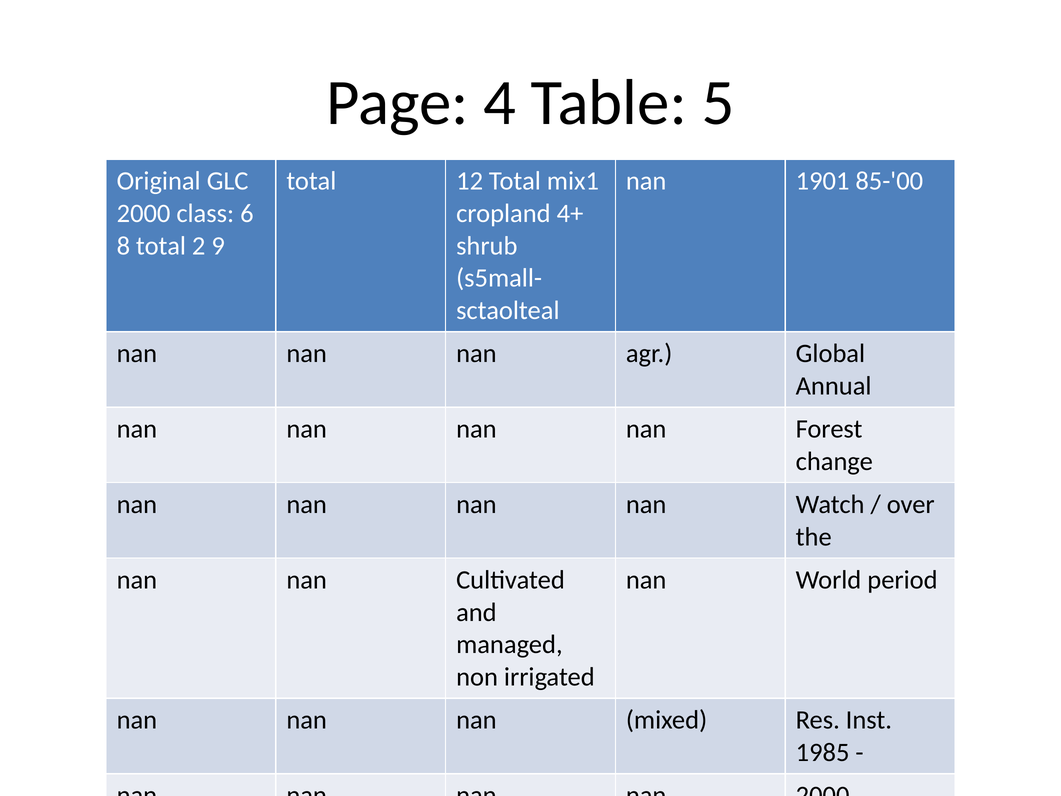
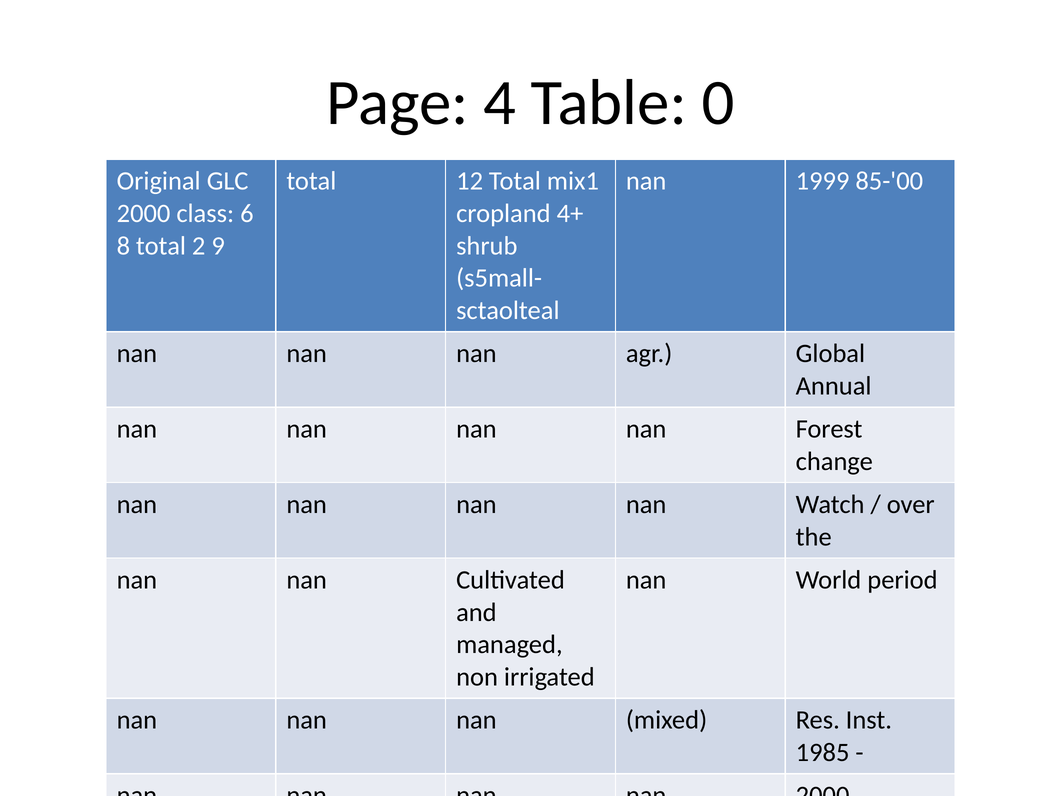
Table 5: 5 -> 0 (718, 103)
1901: 1901 -> 1999 (823, 181)
